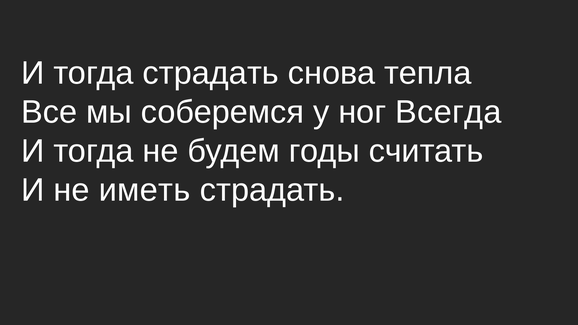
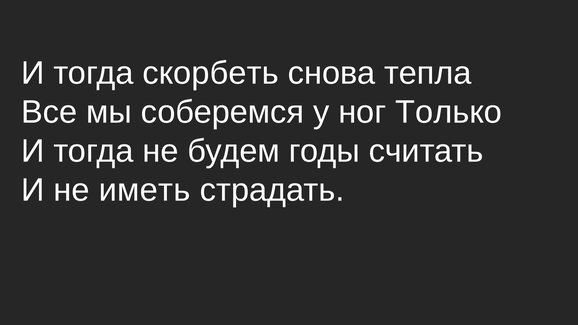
тогда страдать: страдать -> скорбеть (211, 73)
Всегда: Всегда -> Только (449, 112)
